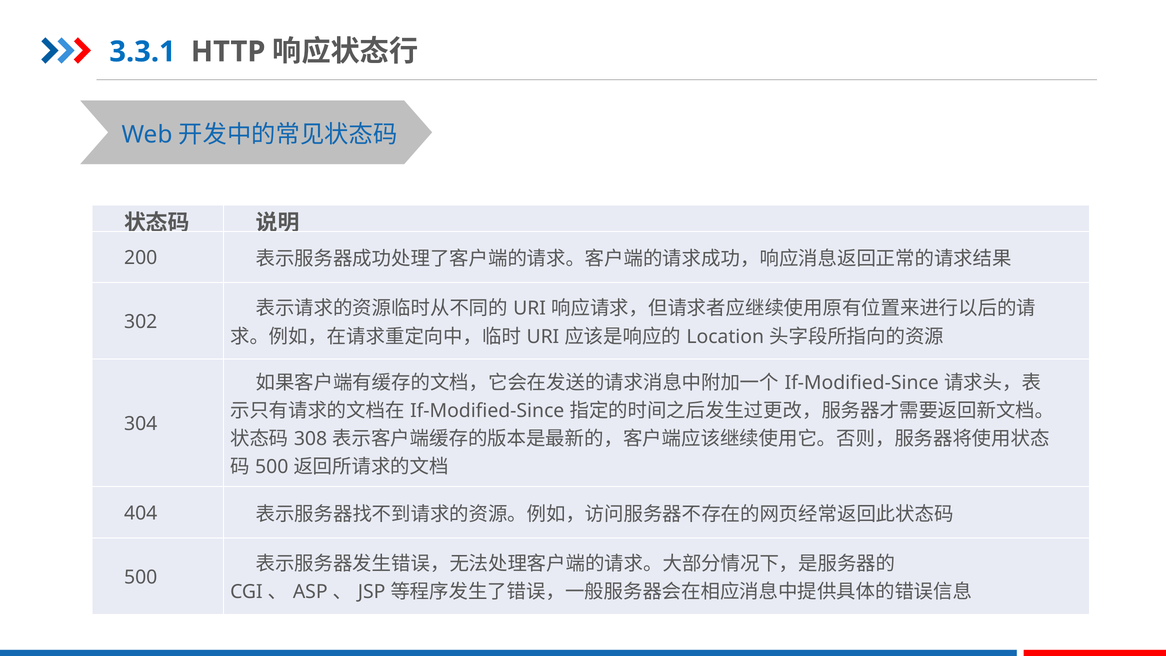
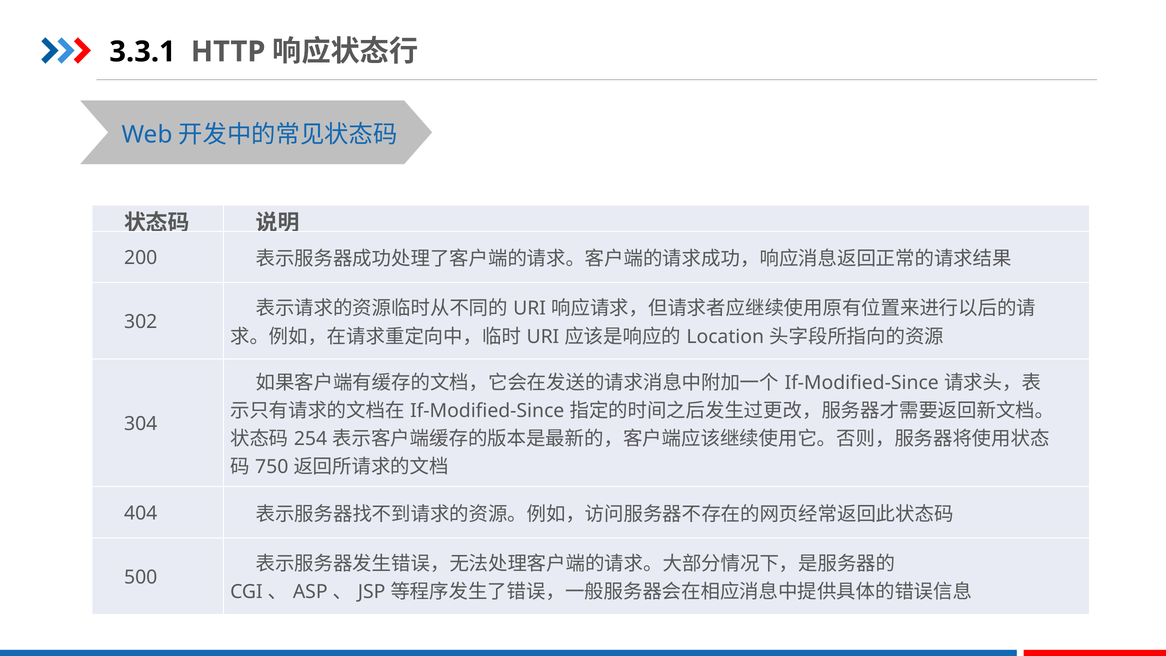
3.3.1 colour: blue -> black (143, 52)
308: 308 -> 254 (311, 439)
500: 500 -> 750 (272, 467)
